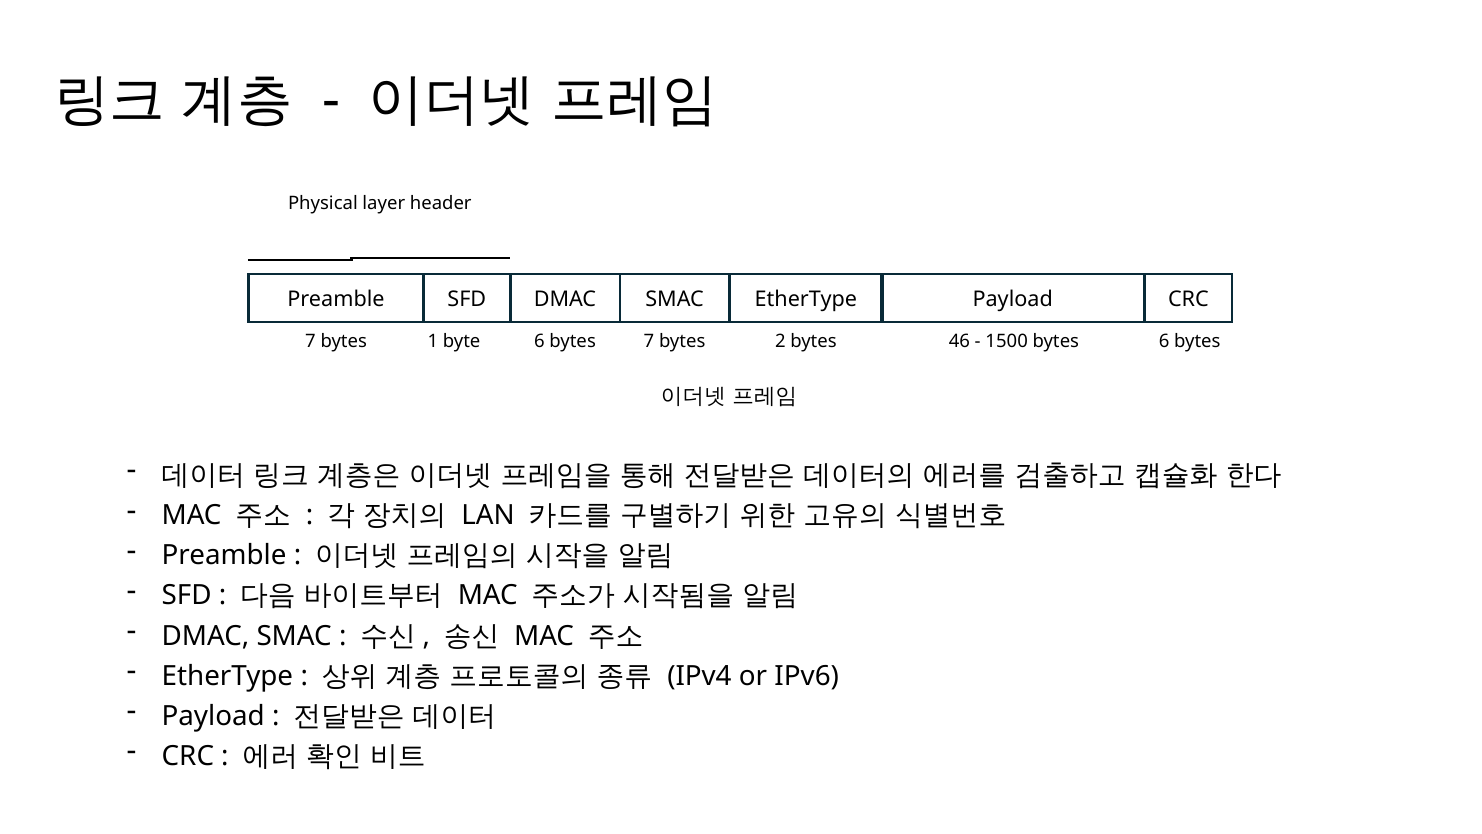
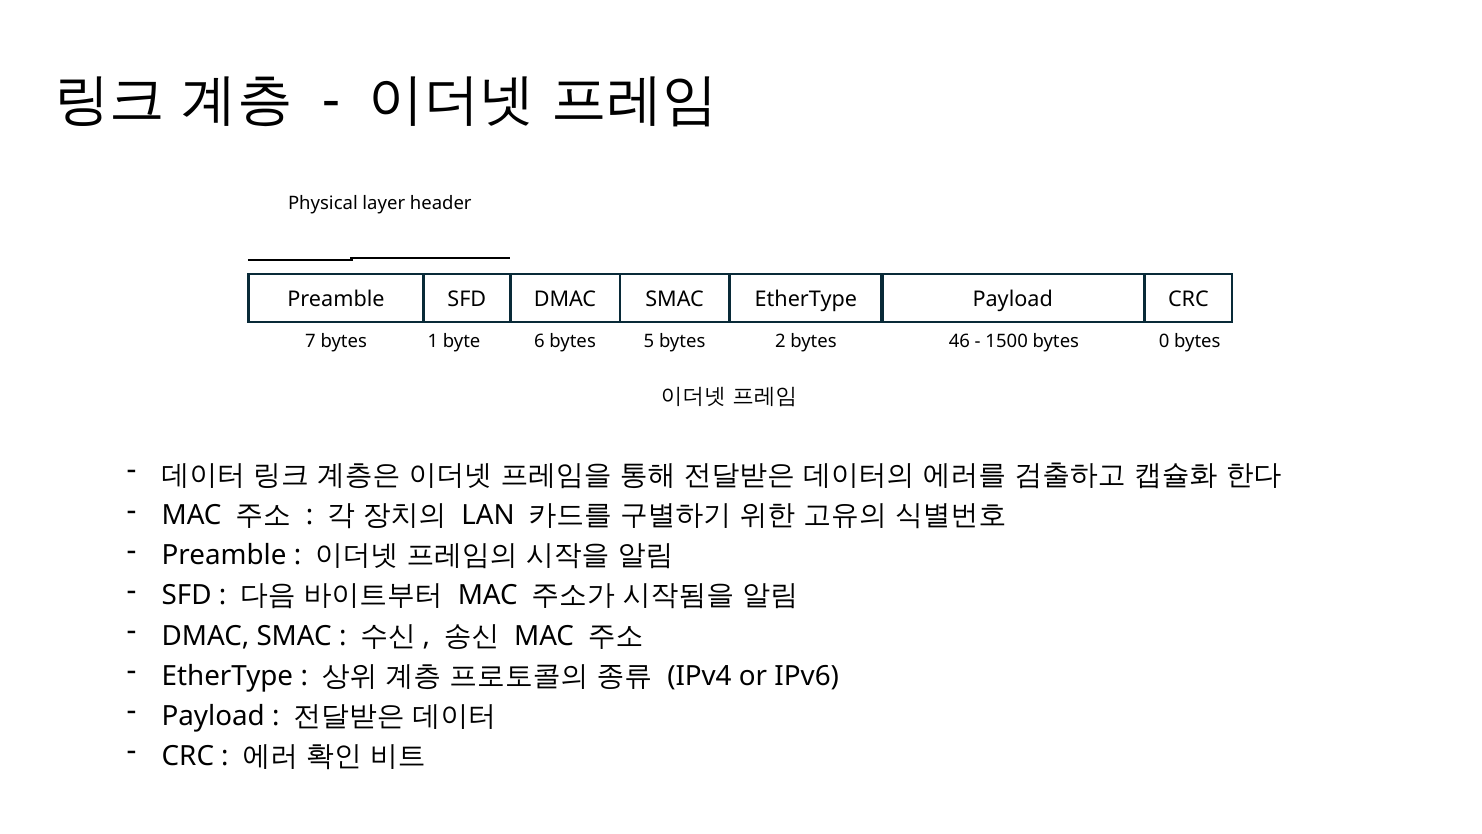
bytes 7: 7 -> 5 (649, 341)
bytes 6: 6 -> 0 (1164, 341)
